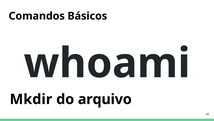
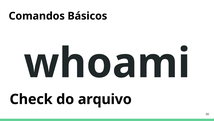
Mkdir: Mkdir -> Check (31, 99)
